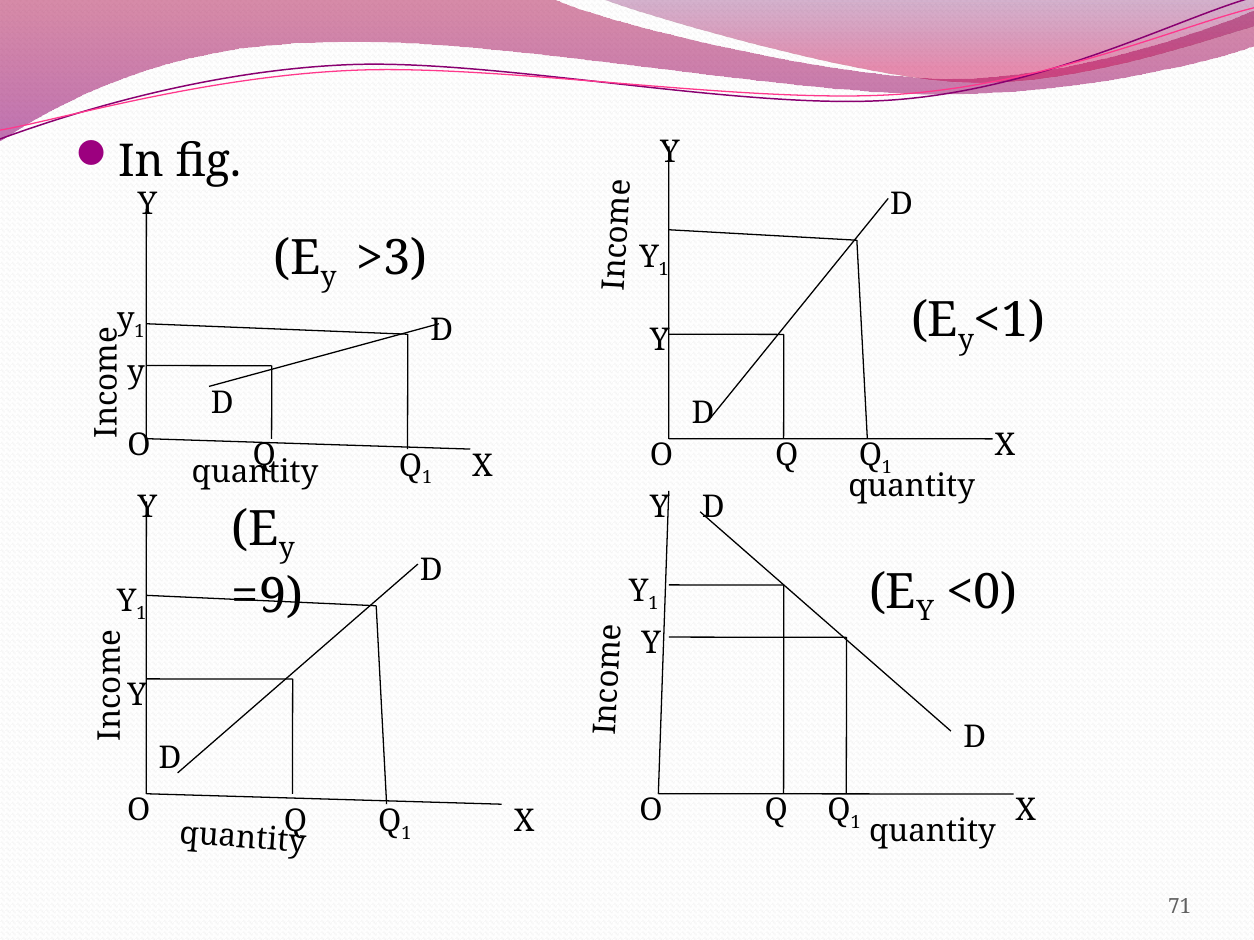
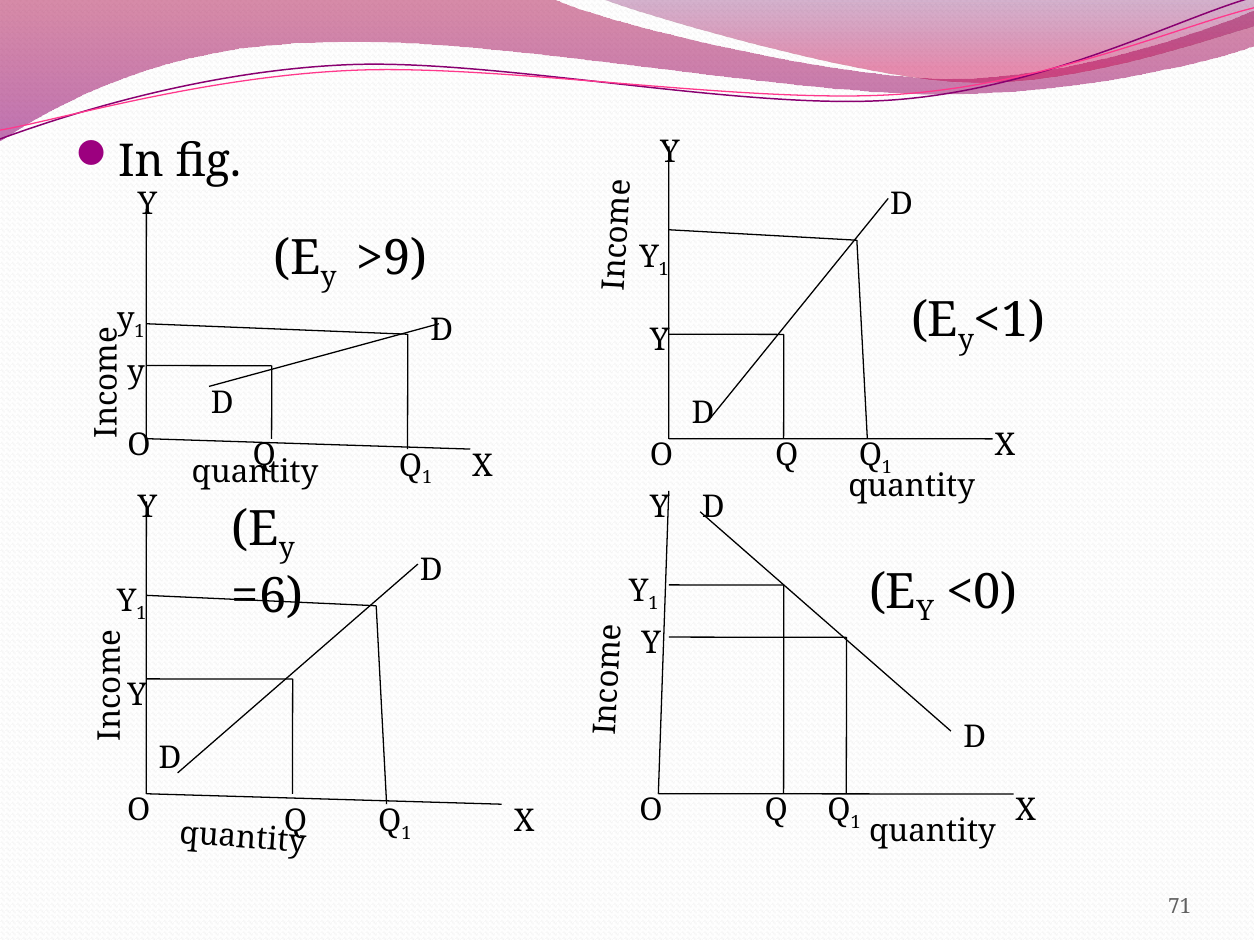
>3: >3 -> >9 (392, 258)
=9: =9 -> =6 (267, 597)
